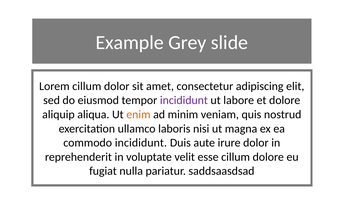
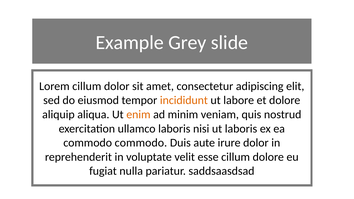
incididunt colour: purple -> orange (184, 100)
ut magna: magna -> laboris (241, 129)
commodo incididunt: incididunt -> commodo (141, 143)
